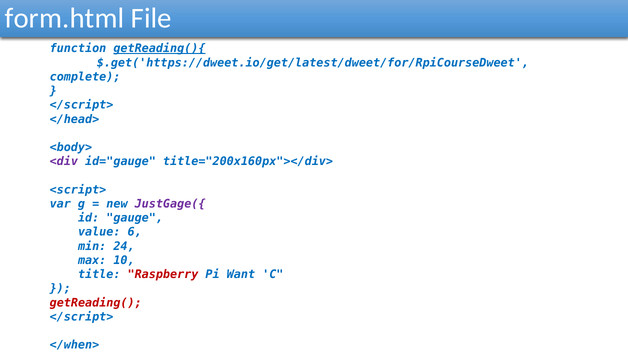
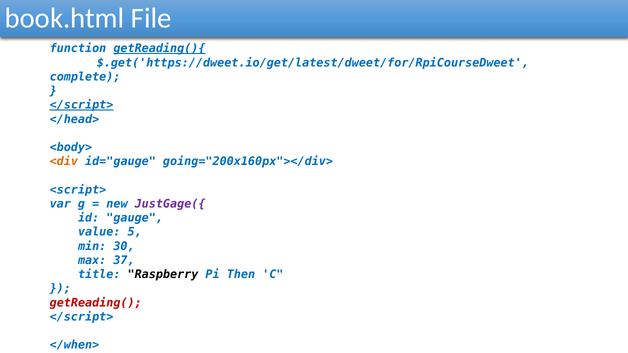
form.html: form.html -> book.html (65, 18)
</script> underline: none -> present (82, 105)
<div colour: purple -> orange (64, 162)
title="200x160px"></div>: title="200x160px"></div> -> going="200x160px"></div> (248, 162)
6: 6 -> 5 (135, 232)
24: 24 -> 30 (124, 246)
10: 10 -> 37 (124, 261)
Raspberry colour: red -> black (163, 275)
Want: Want -> Then (241, 275)
